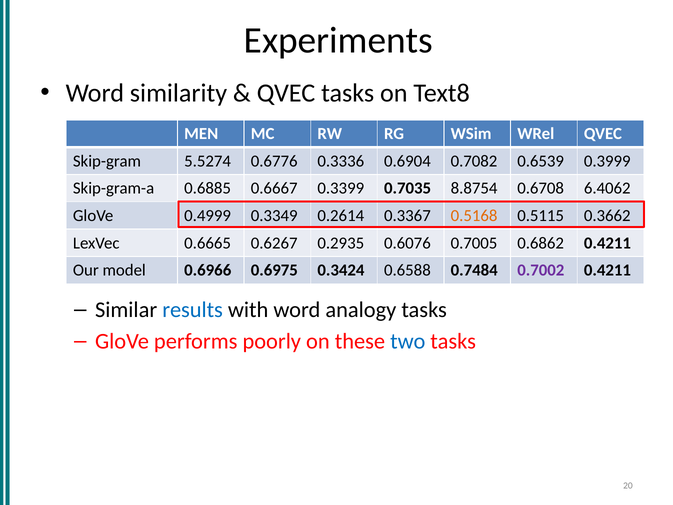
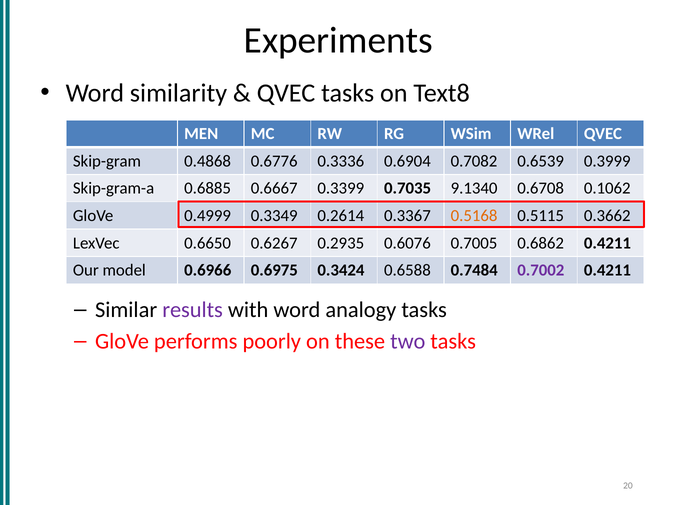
5.5274: 5.5274 -> 0.4868 (208, 161)
8.8754: 8.8754 -> 9.1340 (474, 188)
6.4062: 6.4062 -> 0.1062 (607, 188)
0.6665: 0.6665 -> 0.6650 (208, 243)
results colour: blue -> purple (193, 310)
two colour: blue -> purple (408, 341)
